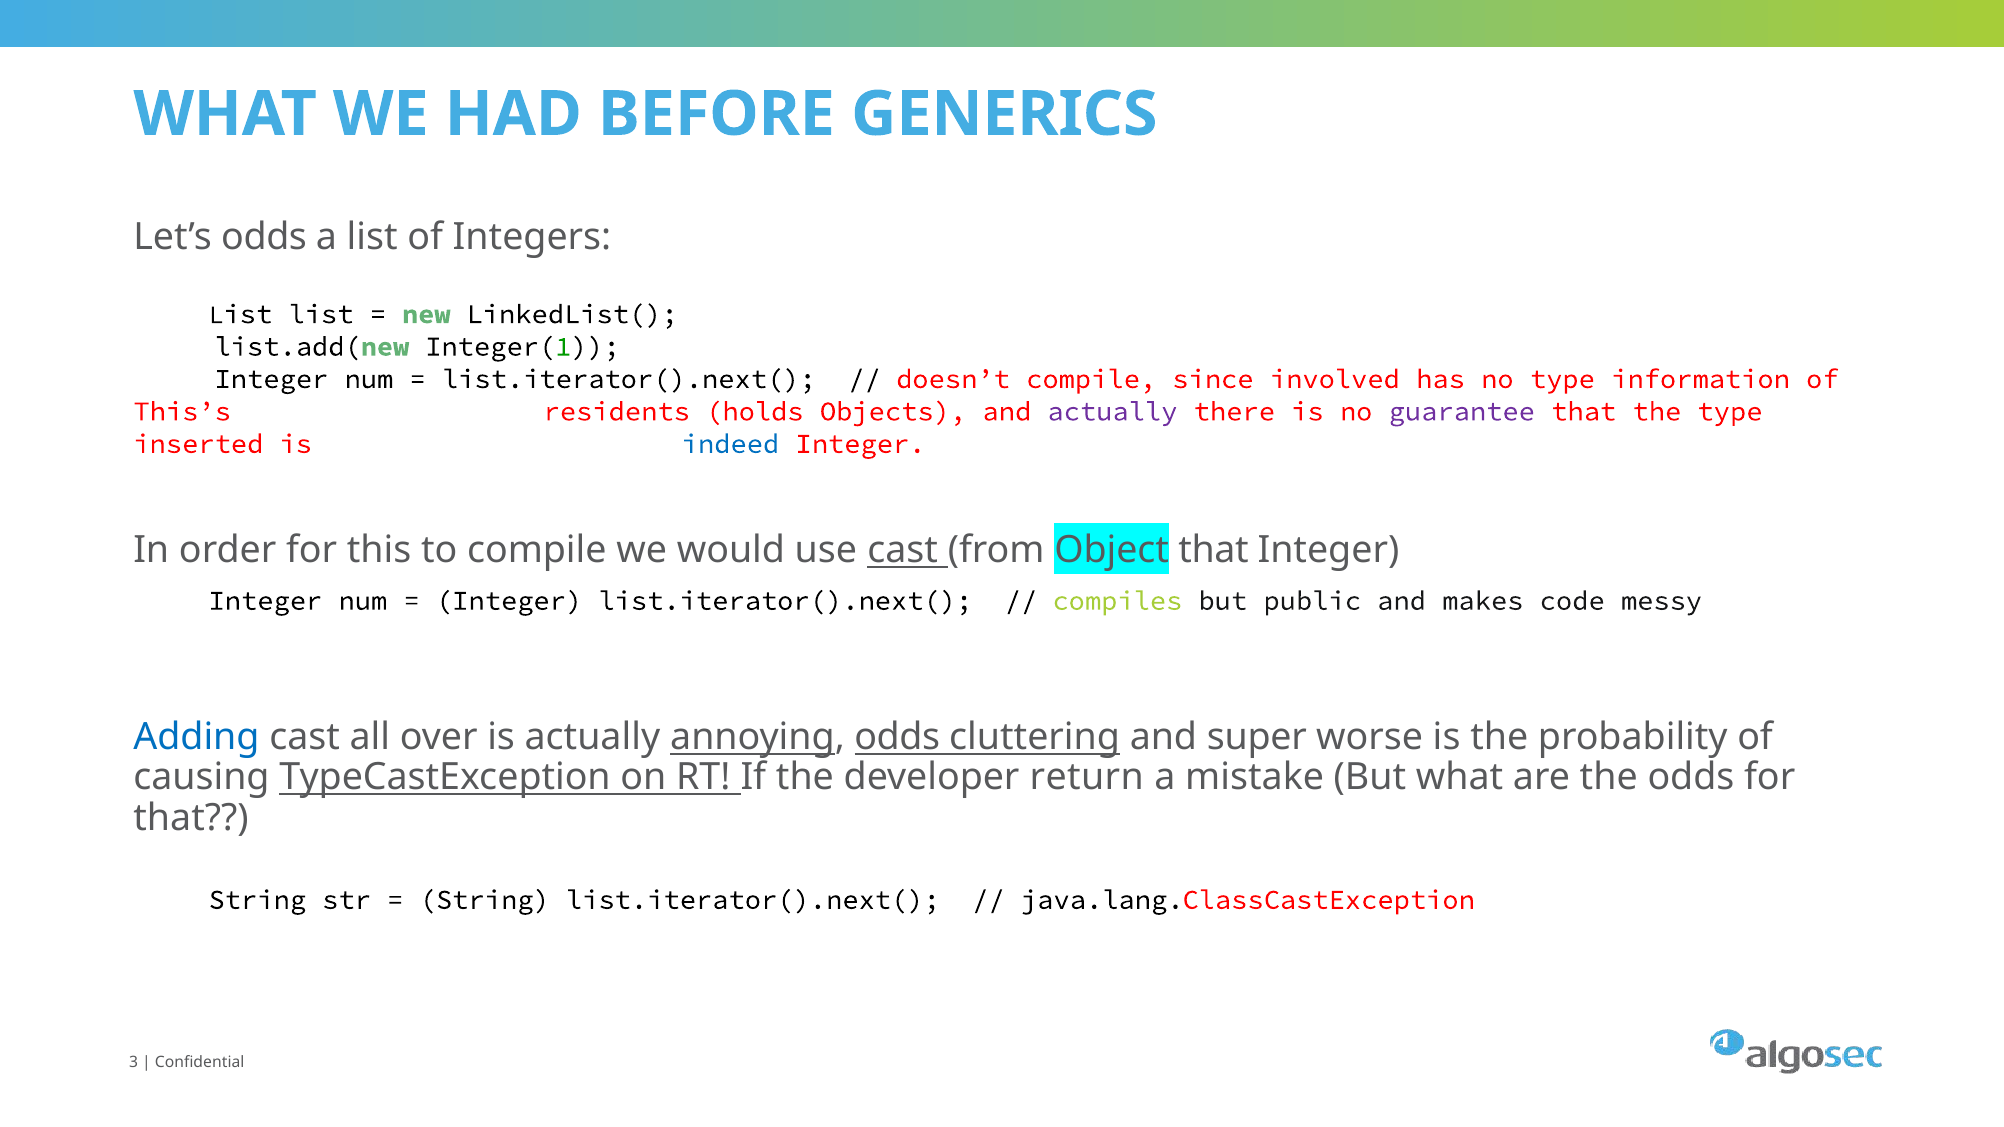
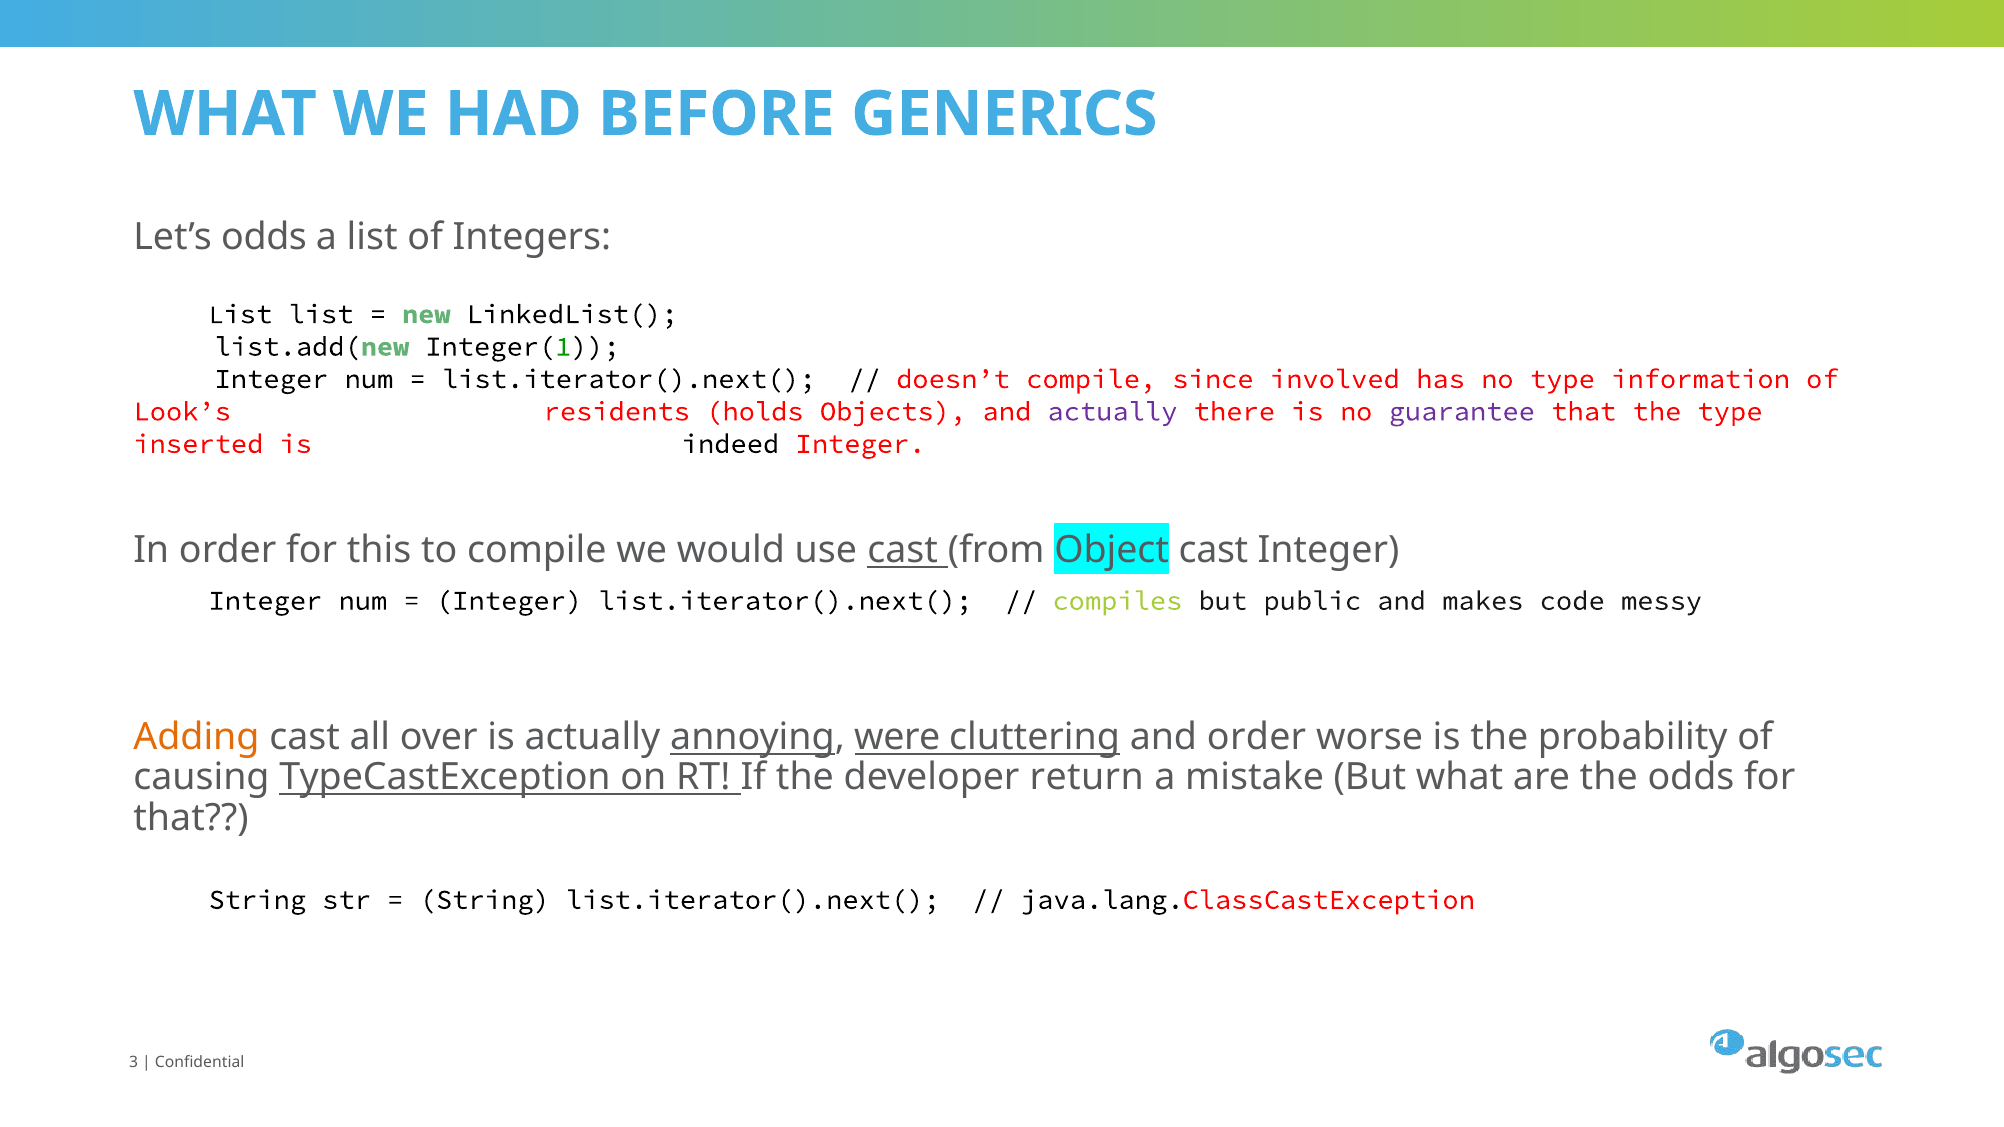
This’s: This’s -> Look’s (182, 412)
indeed colour: blue -> black (730, 444)
Object that: that -> cast (1213, 550)
Adding colour: blue -> orange (196, 737)
annoying odds: odds -> were (897, 737)
and super: super -> order (1257, 737)
